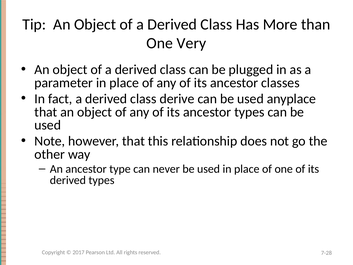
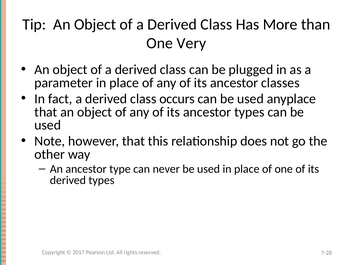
derive: derive -> occurs (177, 99)
